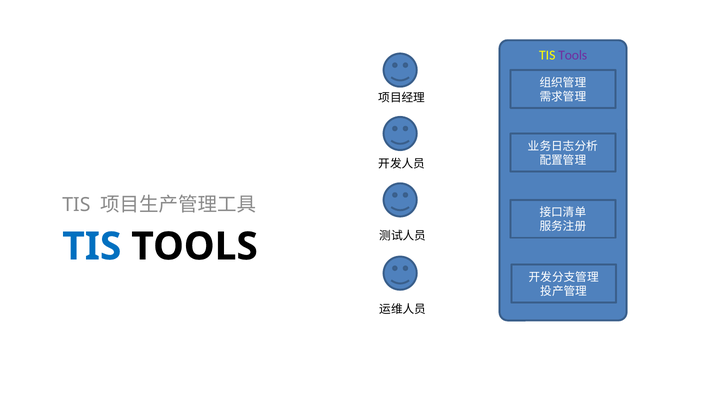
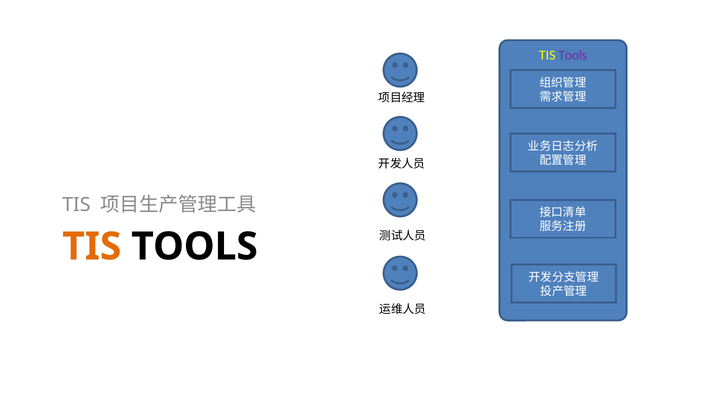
TIS colour: blue -> orange (92, 247)
